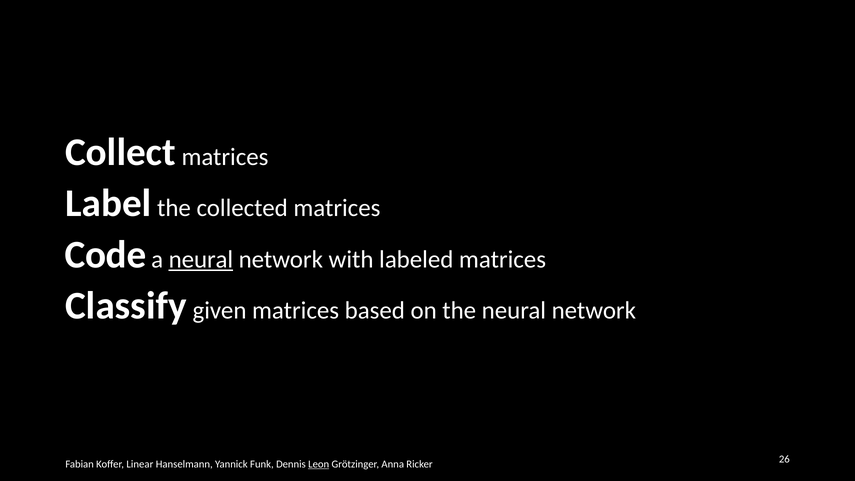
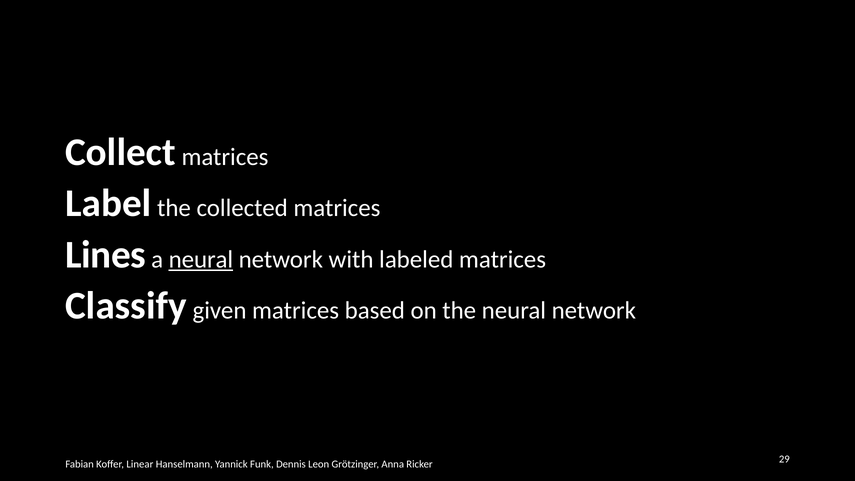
Code: Code -> Lines (106, 255)
Leon underline: present -> none (319, 464)
26: 26 -> 29 (784, 459)
